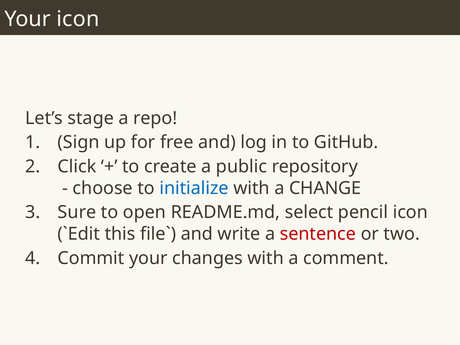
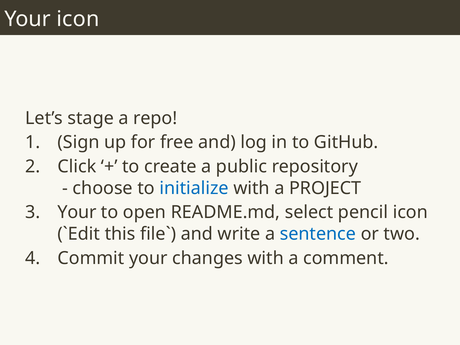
CHANGE: CHANGE -> PROJECT (325, 188)
Sure: Sure -> Your (77, 212)
sentence colour: red -> blue (318, 234)
